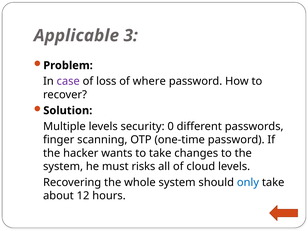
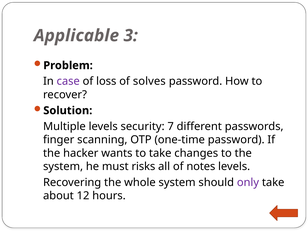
where: where -> solves (149, 81)
0: 0 -> 7 (171, 126)
cloud: cloud -> notes (201, 167)
only colour: blue -> purple (248, 182)
